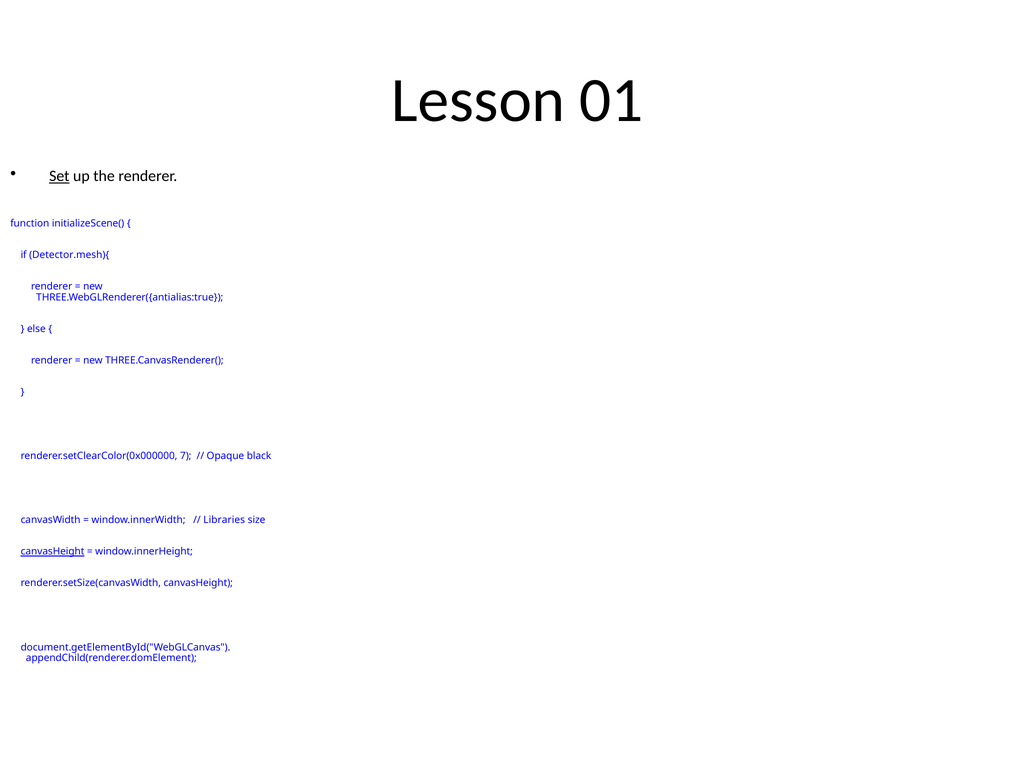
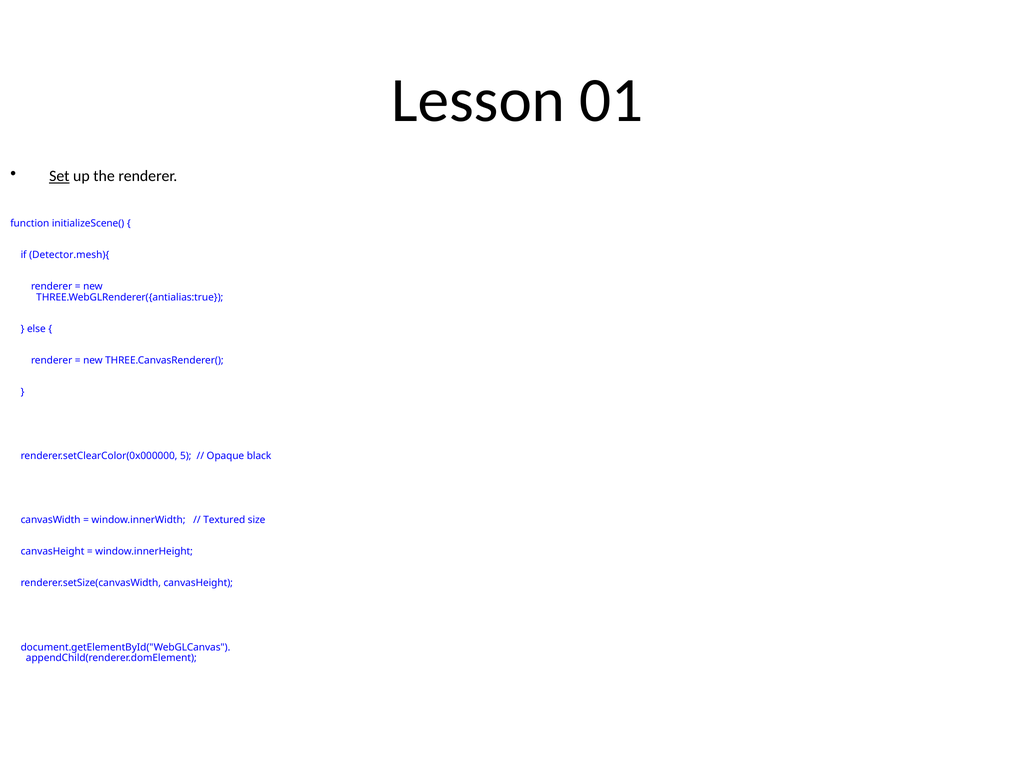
7: 7 -> 5 (186, 456)
Libraries: Libraries -> Textured (224, 520)
canvasHeight underline: present -> none (53, 552)
